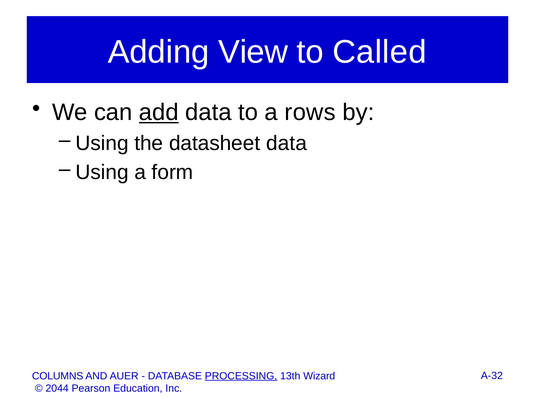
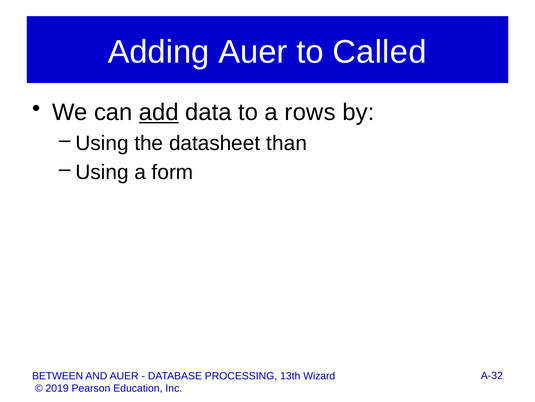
Adding View: View -> Auer (253, 52)
datasheet data: data -> than (287, 143)
COLUMNS: COLUMNS -> BETWEEN (58, 375)
PROCESSING underline: present -> none (241, 375)
2044: 2044 -> 2019 (57, 388)
